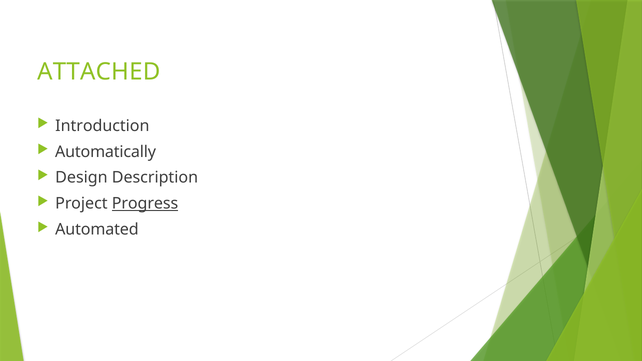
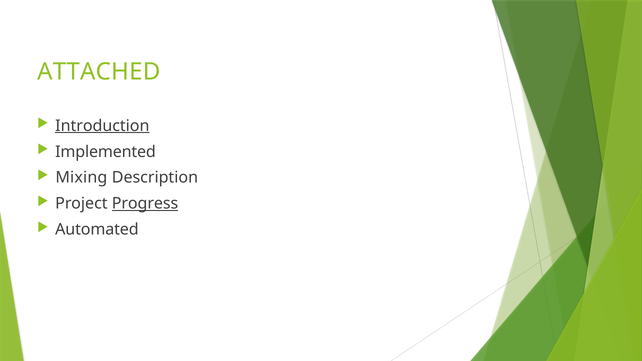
Introduction underline: none -> present (102, 126)
Automatically: Automatically -> Implemented (106, 152)
Design: Design -> Mixing (81, 178)
